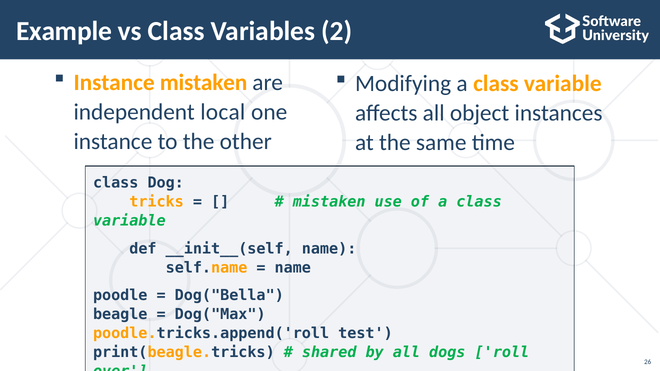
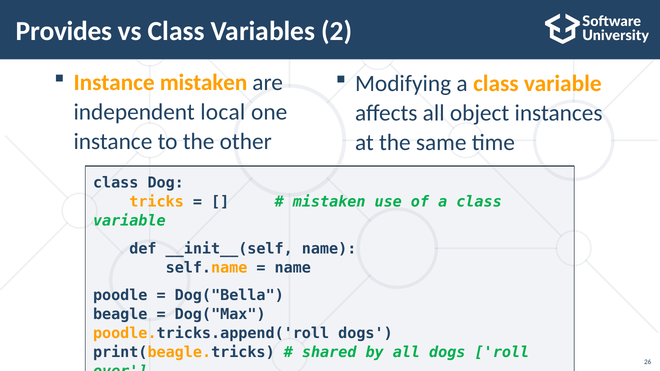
Example: Example -> Provides (64, 31)
poodle.tricks.append('roll test: test -> dogs (365, 334)
